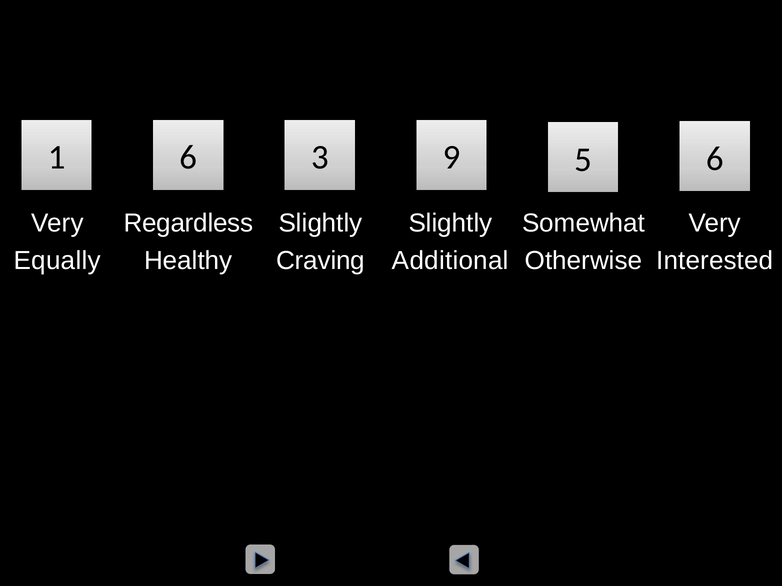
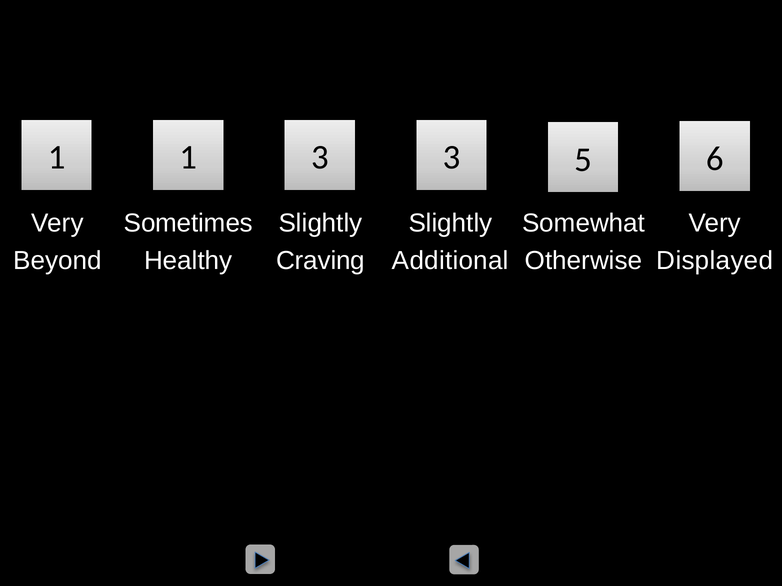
1 6: 6 -> 1 (188, 157)
3 9: 9 -> 3 (451, 157)
Regardless: Regardless -> Sometimes (188, 223)
Equally: Equally -> Beyond (58, 261)
Interested: Interested -> Displayed (715, 261)
